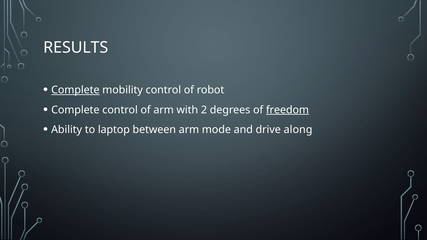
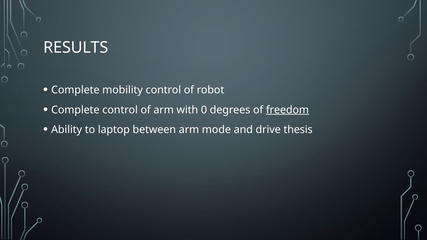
Complete underline: present -> none (75, 90)
2: 2 -> 0 (204, 110)
along: along -> thesis (298, 130)
